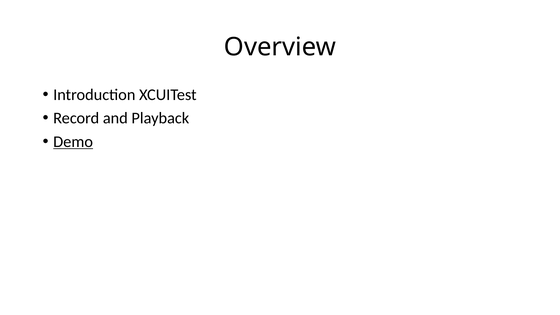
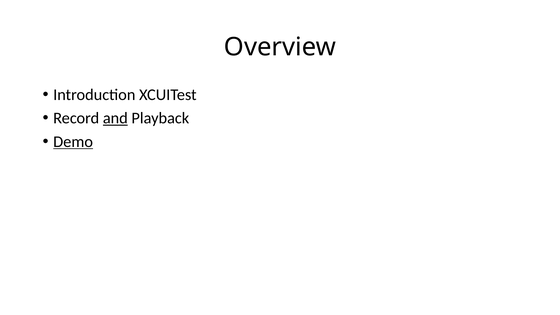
and underline: none -> present (115, 118)
